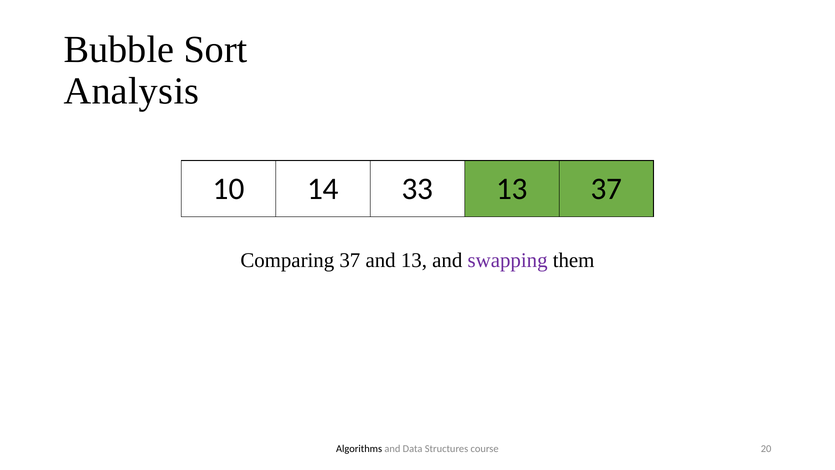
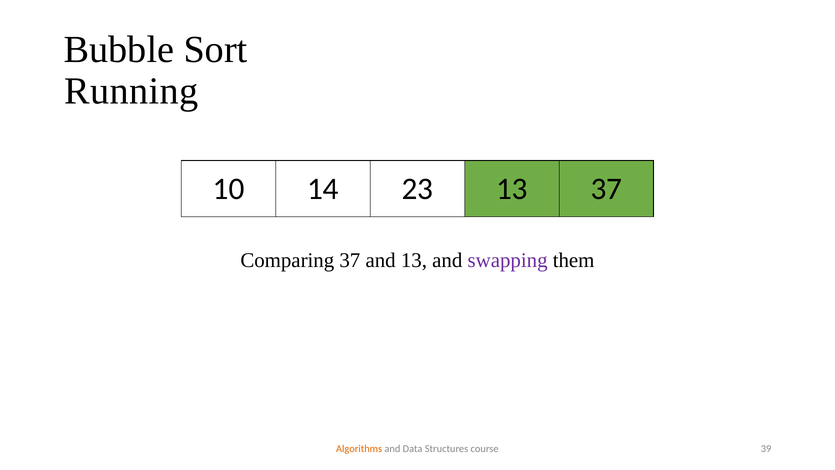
Analysis: Analysis -> Running (131, 91)
33: 33 -> 23 (417, 189)
Algorithms colour: black -> orange (359, 449)
20: 20 -> 39 (766, 448)
